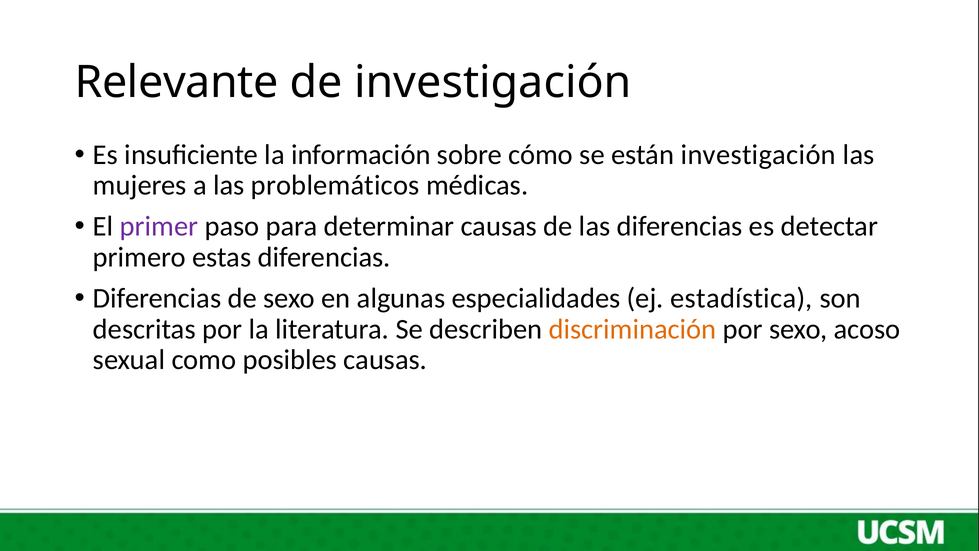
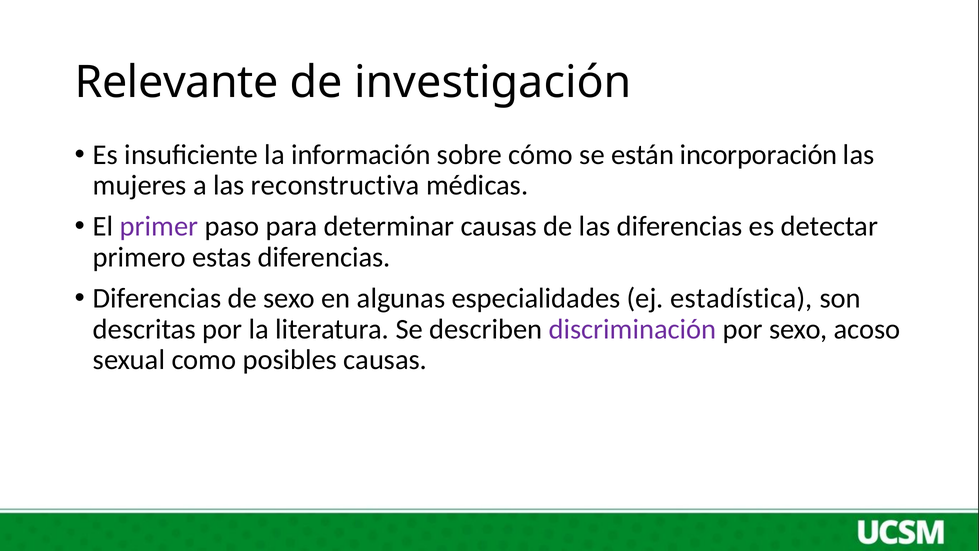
están investigación: investigación -> incorporación (759, 155)
problemáticos: problemáticos -> reconstructiva (335, 185)
discriminación colour: orange -> purple (632, 329)
